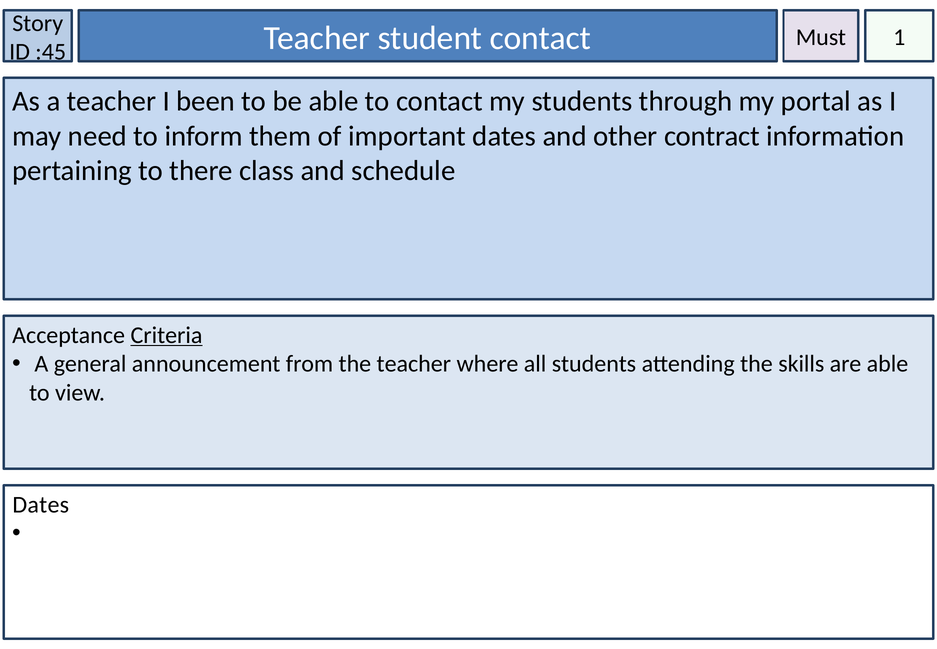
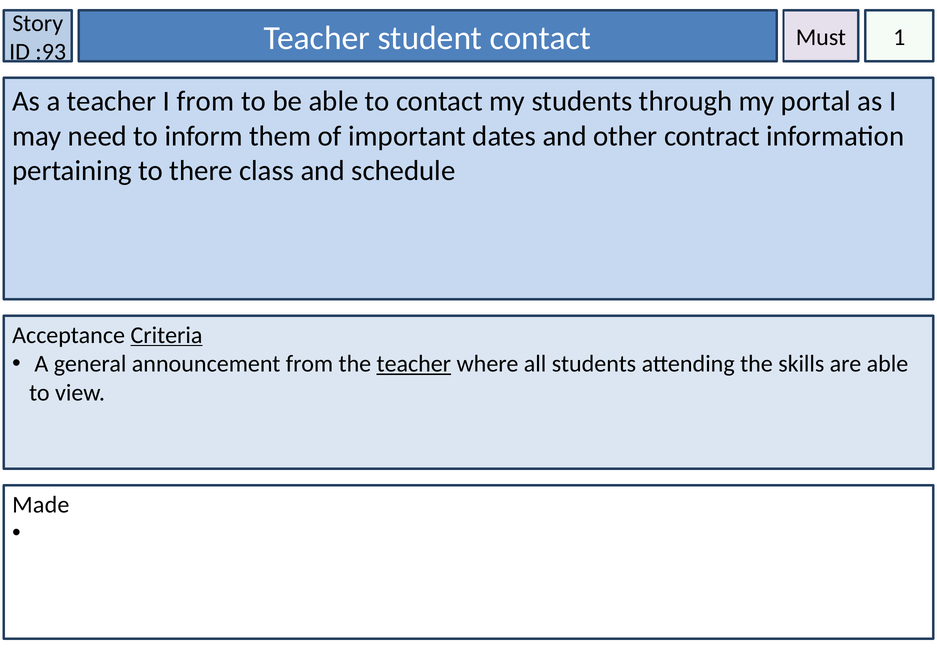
:45: :45 -> :93 (51, 52)
I been: been -> from (206, 101)
teacher underline: none -> present (414, 364)
Dates: Dates -> Made (41, 505)
